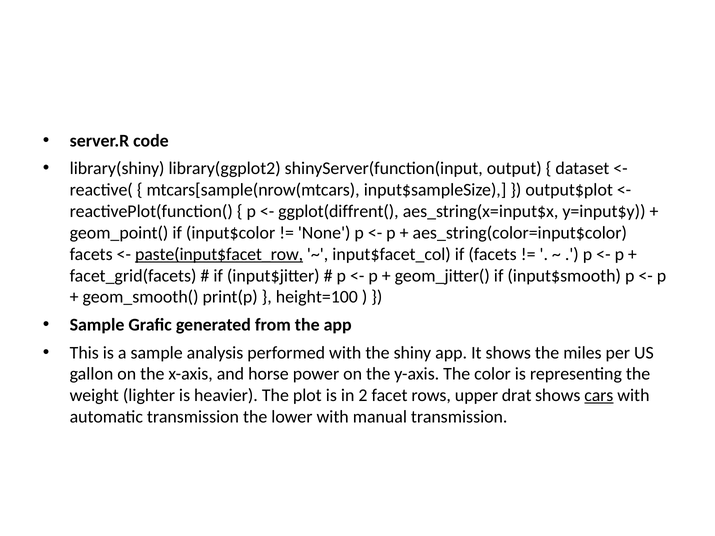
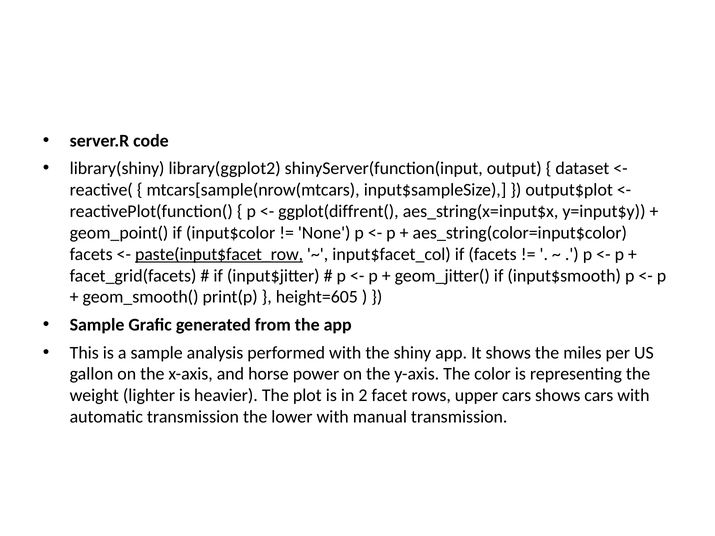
height=100: height=100 -> height=605 (317, 297)
upper drat: drat -> cars (517, 396)
cars underline: present -> none (599, 396)
